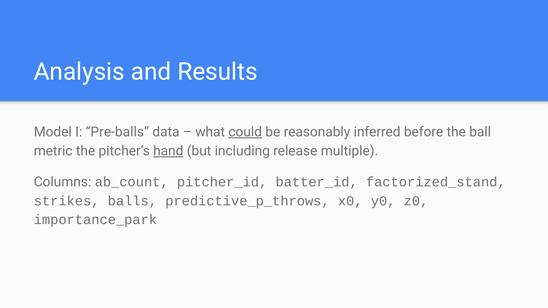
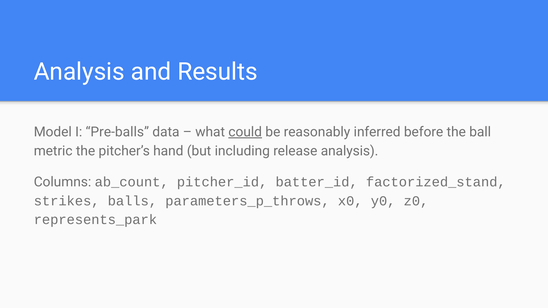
hand underline: present -> none (168, 151)
release multiple: multiple -> analysis (350, 151)
predictive_p_throws: predictive_p_throws -> parameters_p_throws (247, 201)
importance_park: importance_park -> represents_park (95, 220)
